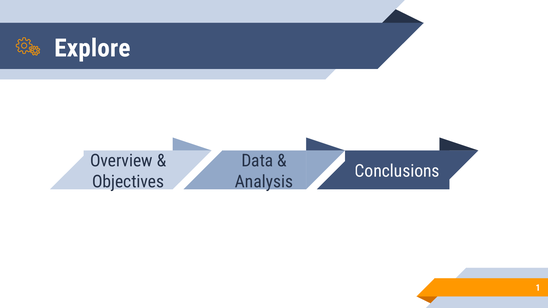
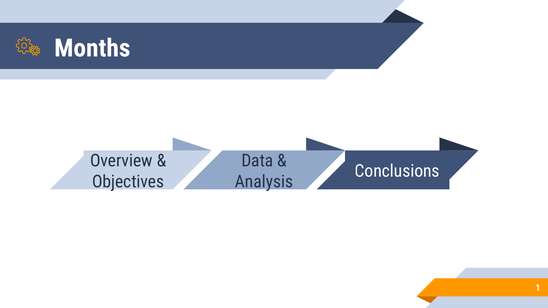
Explore: Explore -> Months (92, 48)
